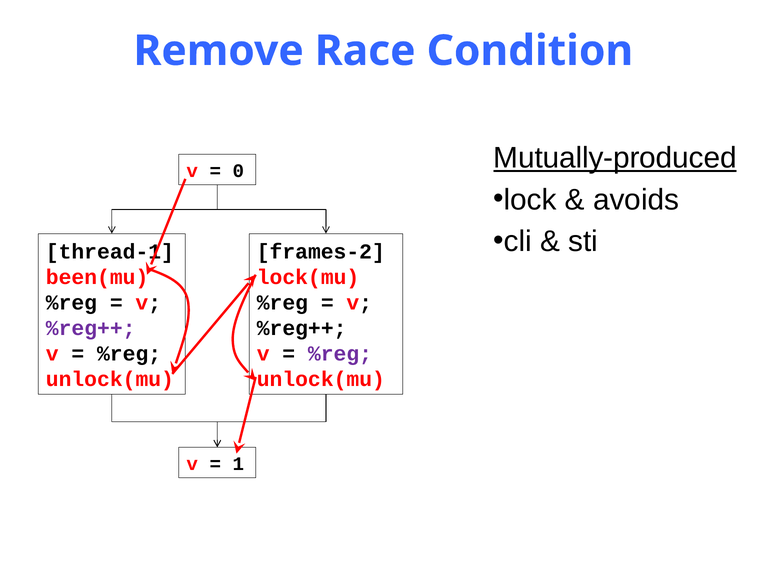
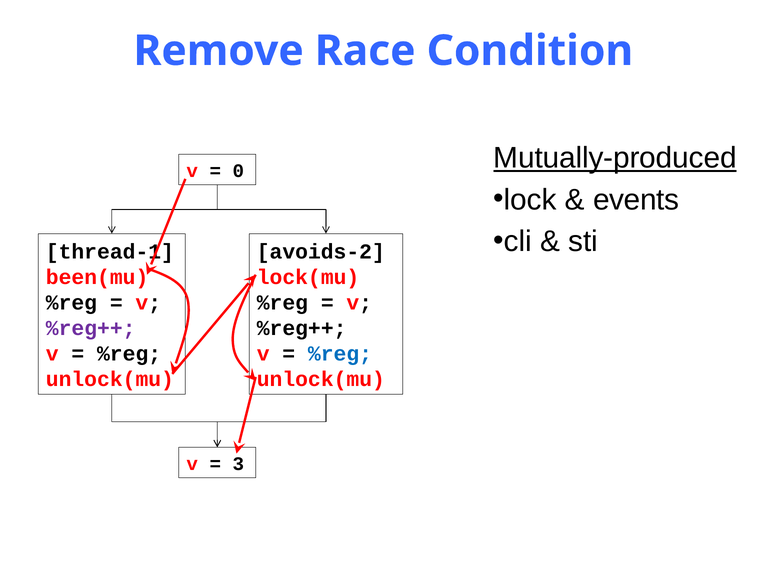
avoids: avoids -> events (636, 200)
frames-2: frames-2 -> avoids-2 (321, 252)
%reg colour: purple -> blue (340, 354)
1: 1 -> 3 (238, 464)
